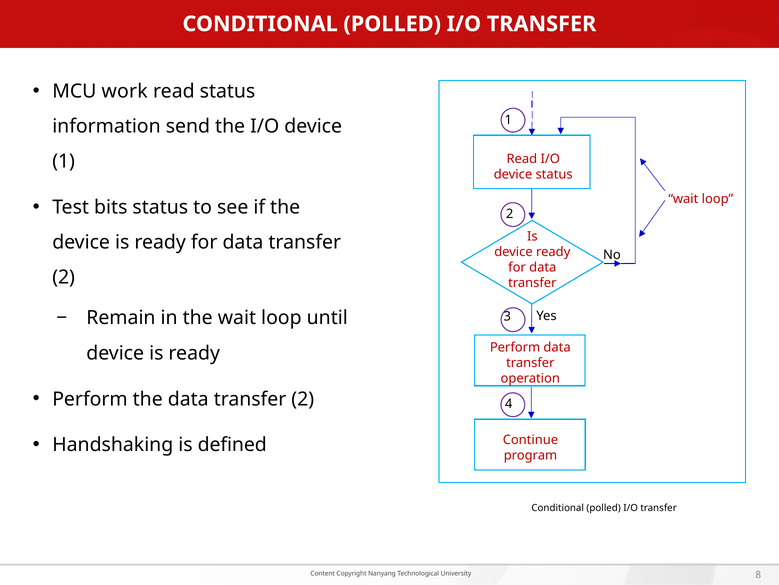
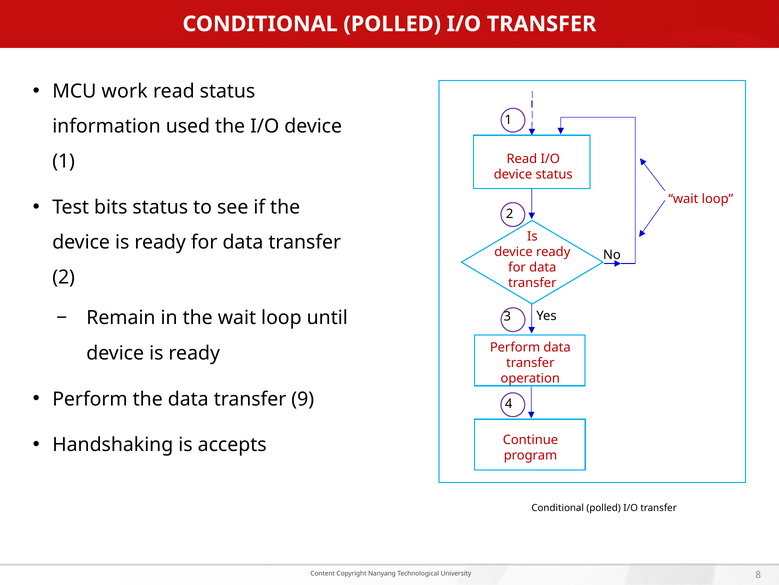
send: send -> used (188, 126)
the data transfer 2: 2 -> 9 (303, 399)
defined: defined -> accepts (232, 444)
